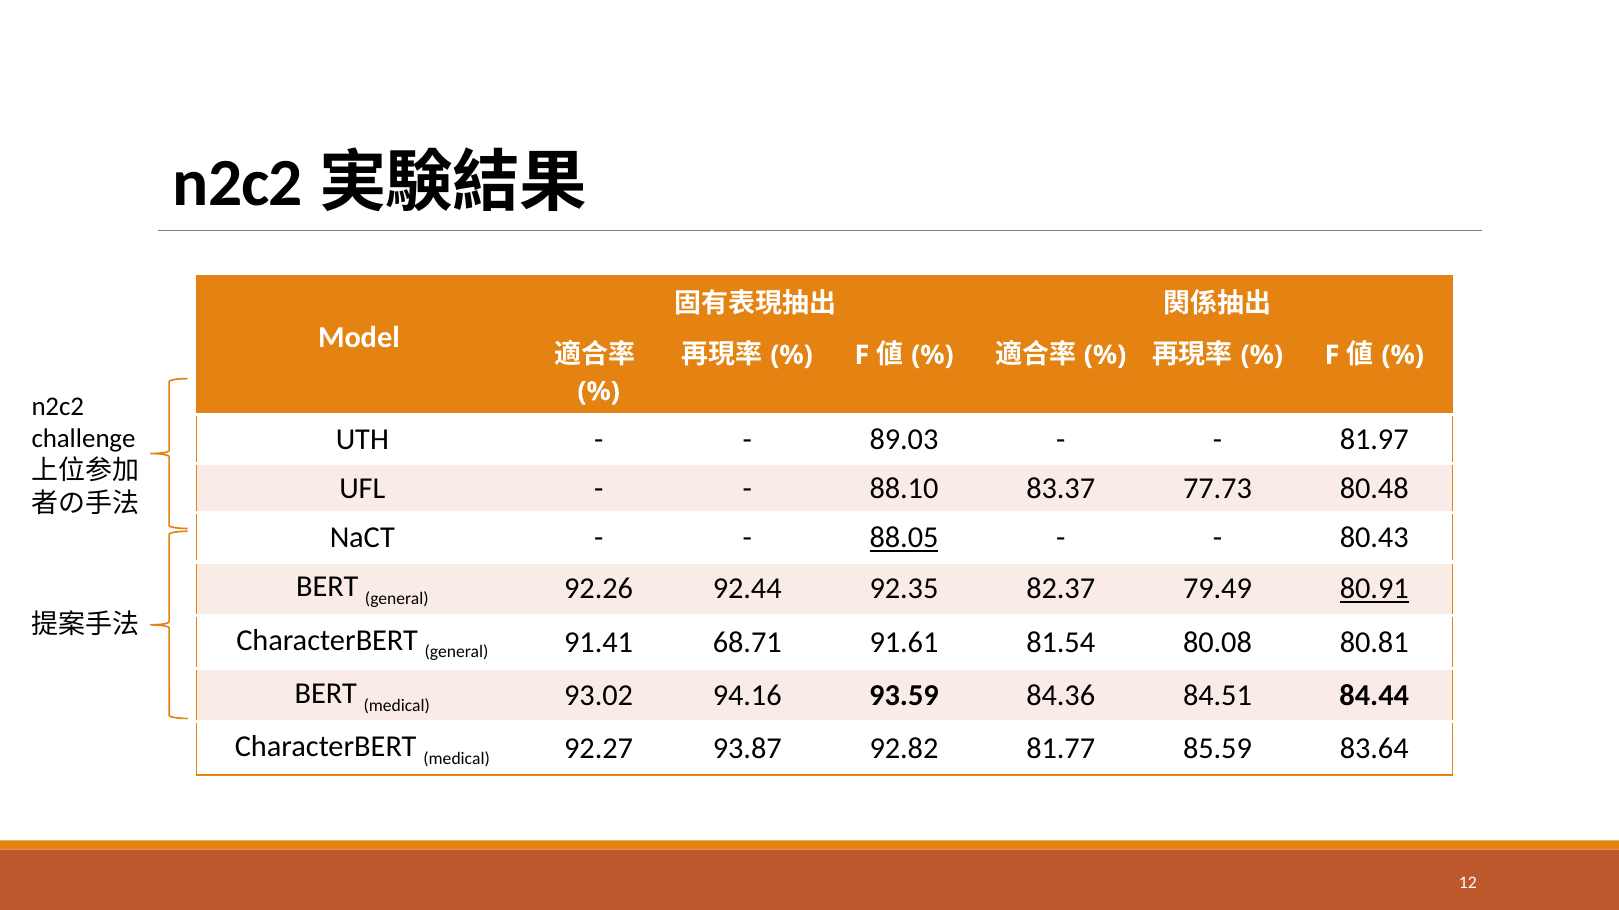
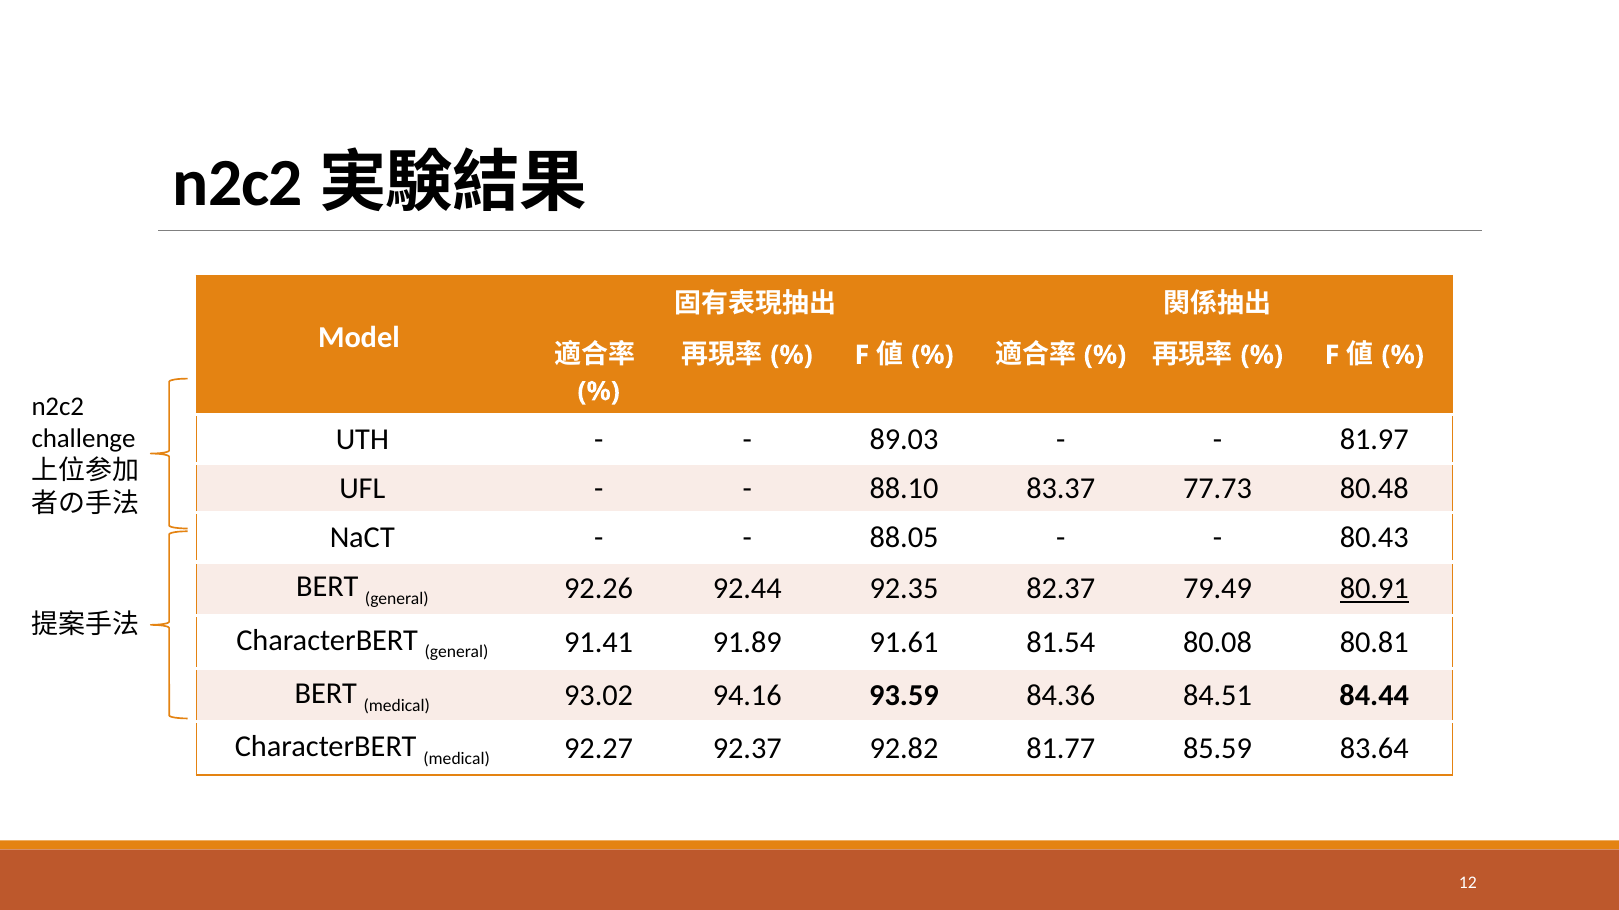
88.05 underline: present -> none (904, 538)
68.71: 68.71 -> 91.89 (747, 643)
93.87: 93.87 -> 92.37 (747, 749)
